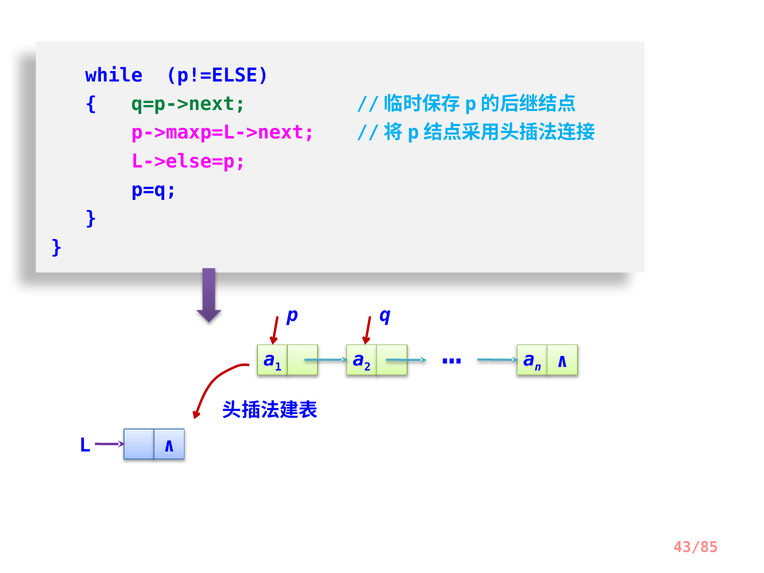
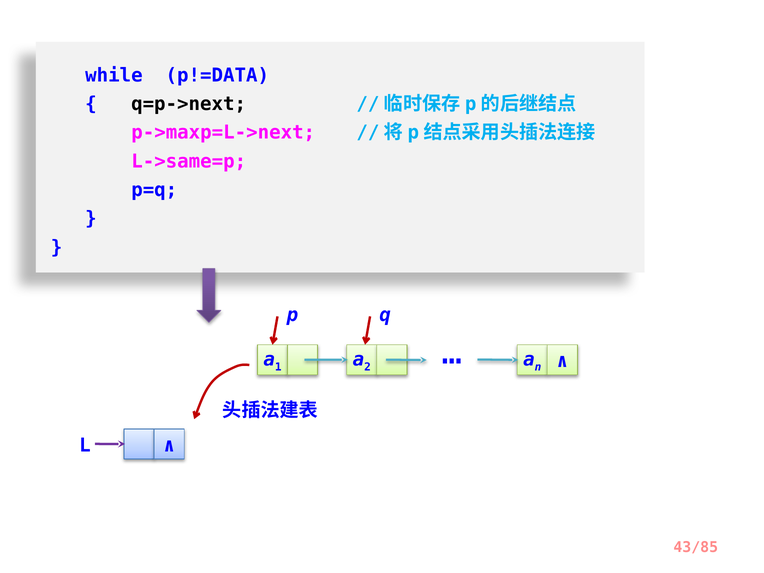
p!=ELSE: p!=ELSE -> p!=DATA (217, 75)
q=p->next colour: green -> black (189, 104)
L->else=p: L->else=p -> L->same=p (189, 161)
